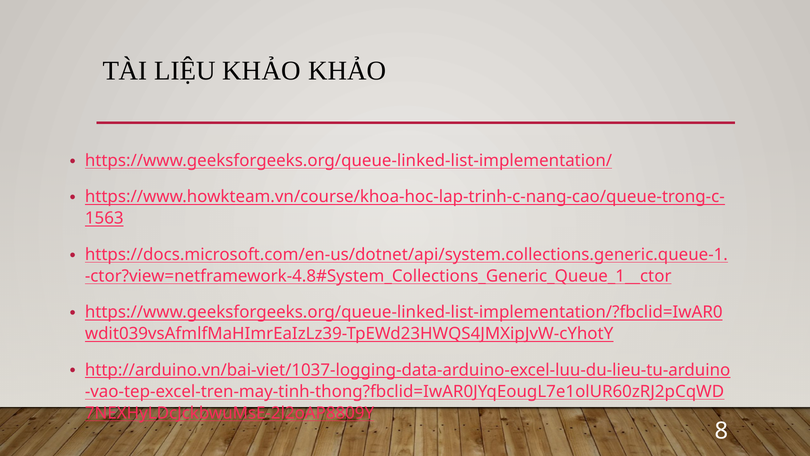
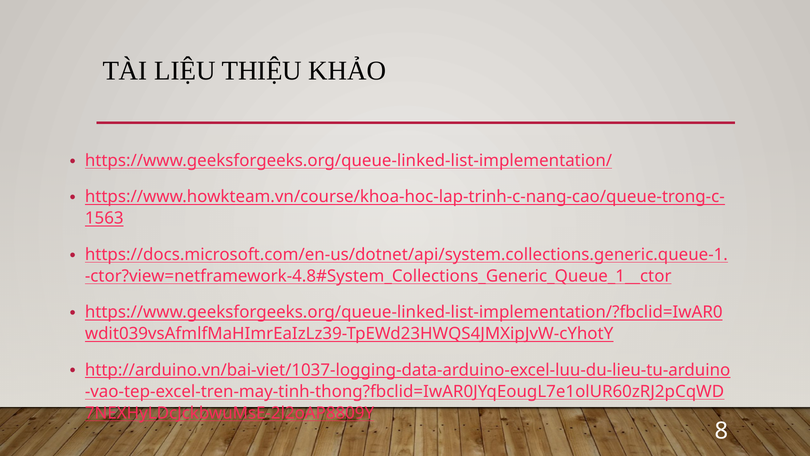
LIỆU KHẢO: KHẢO -> THIỆU (262, 71)
